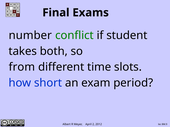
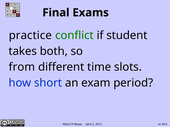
number: number -> practice (30, 36)
